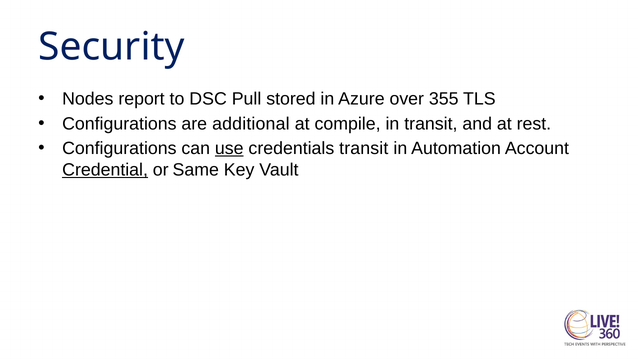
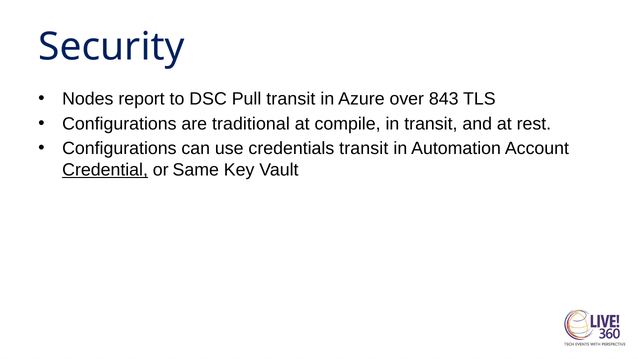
Pull stored: stored -> transit (291, 99)
355: 355 -> 843 (444, 99)
additional: additional -> traditional (251, 124)
use underline: present -> none (229, 149)
